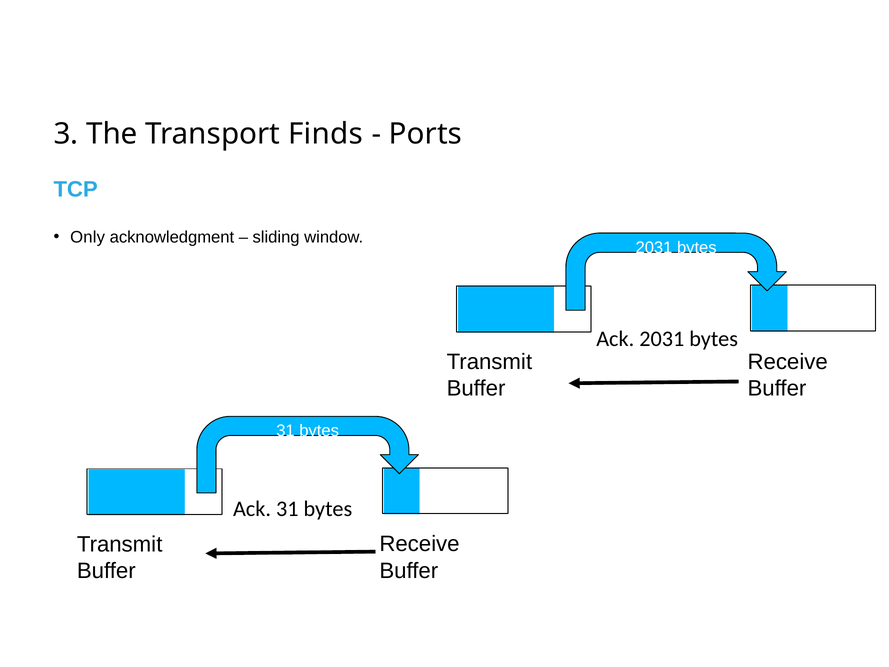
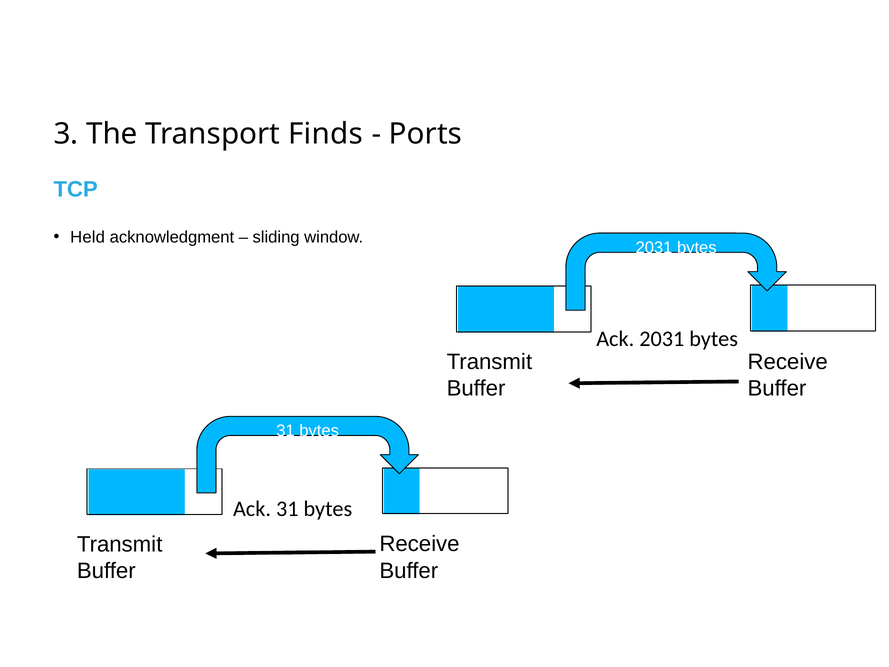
Only: Only -> Held (88, 237)
